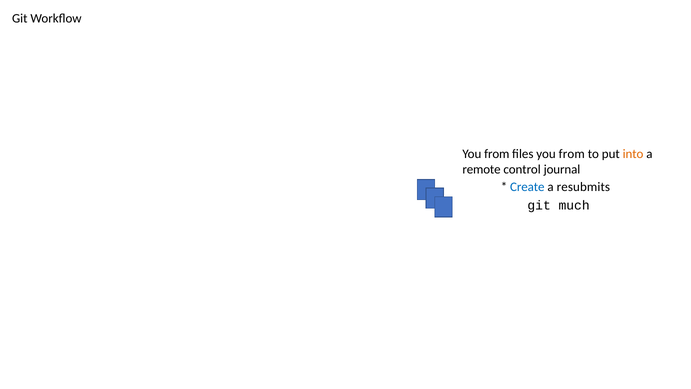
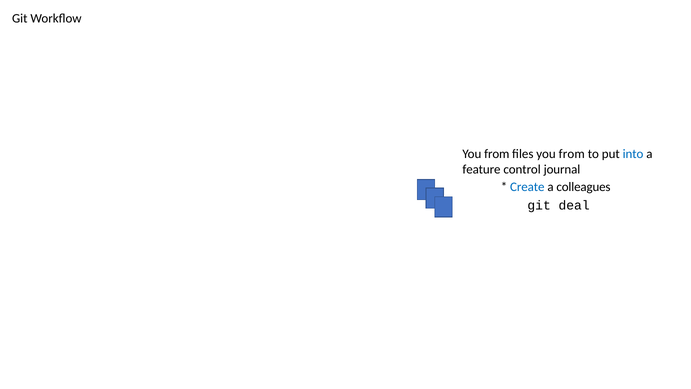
into colour: orange -> blue (633, 154)
remote: remote -> feature (481, 169)
resubmits: resubmits -> colleagues (584, 187)
much: much -> deal (574, 206)
